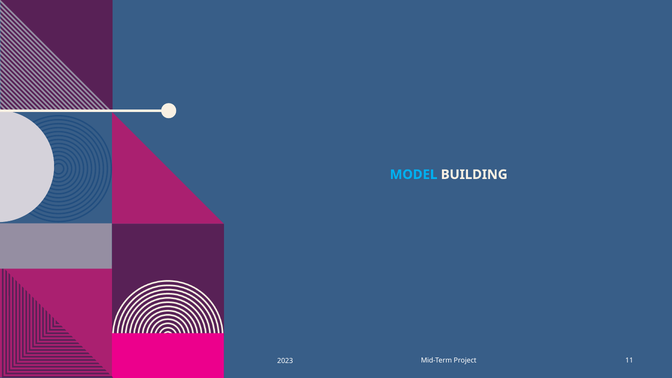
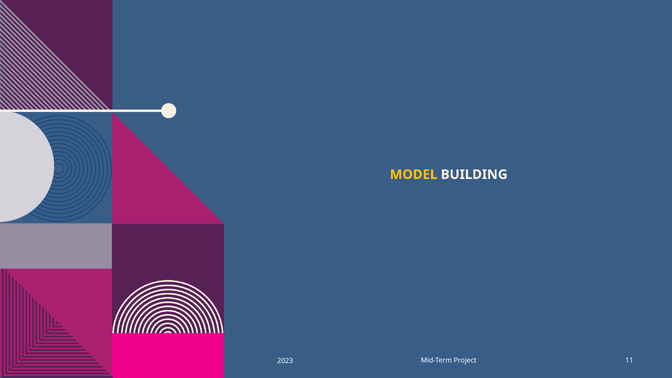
MODEL colour: light blue -> yellow (414, 175)
